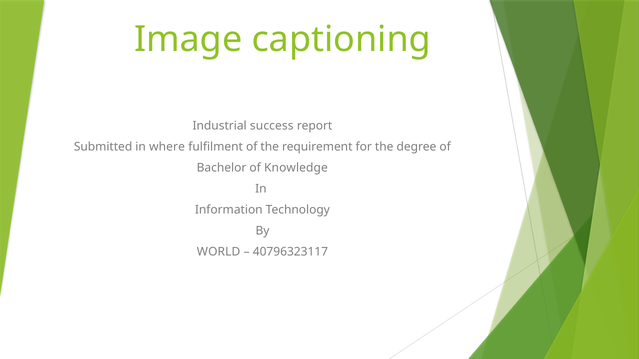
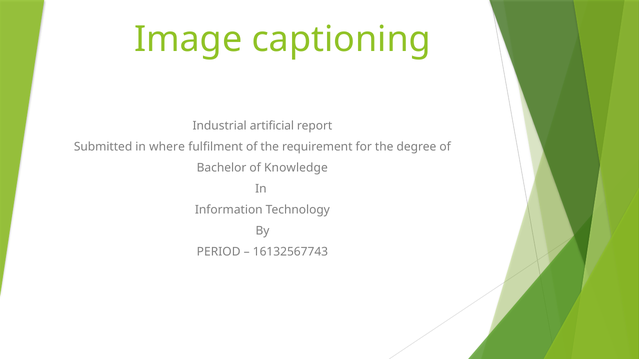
success: success -> artificial (272, 126)
WORLD: WORLD -> PERIOD (219, 252)
40796323117: 40796323117 -> 16132567743 (290, 252)
